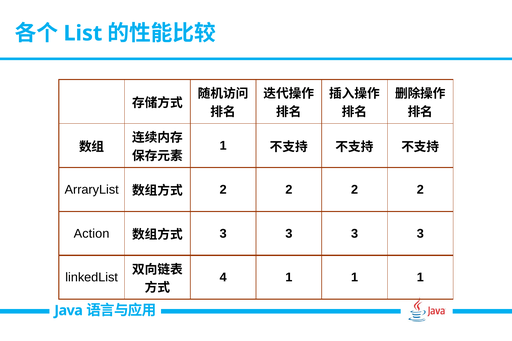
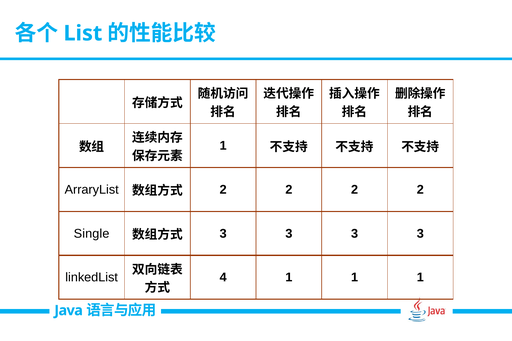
Action: Action -> Single (92, 234)
